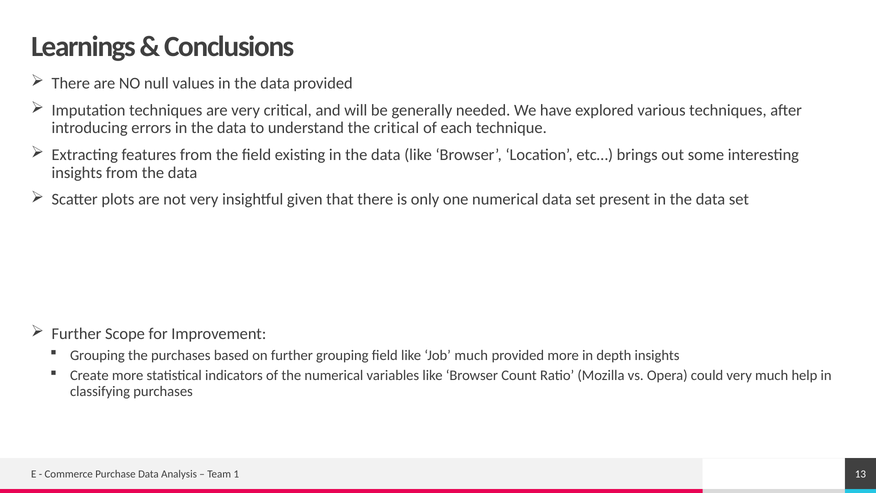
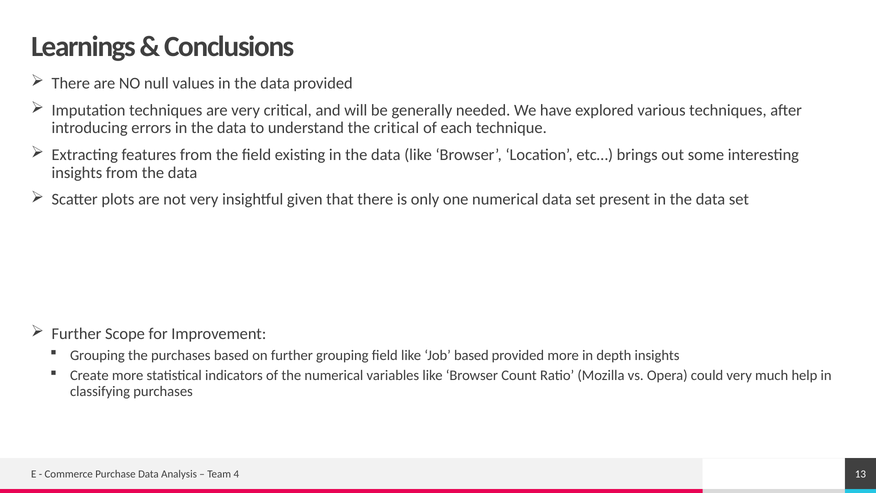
Job much: much -> based (471, 355)
1: 1 -> 4 (236, 474)
